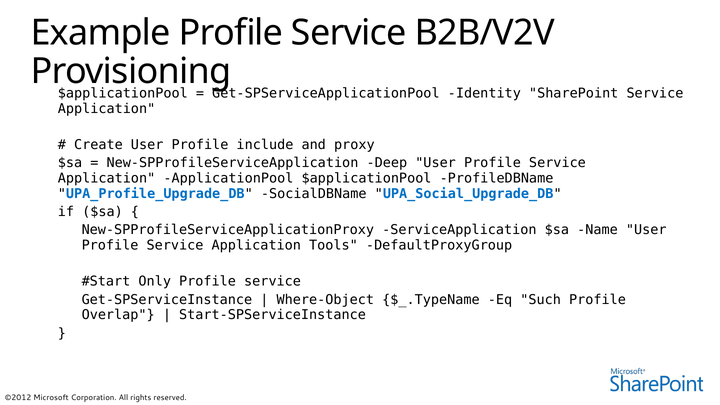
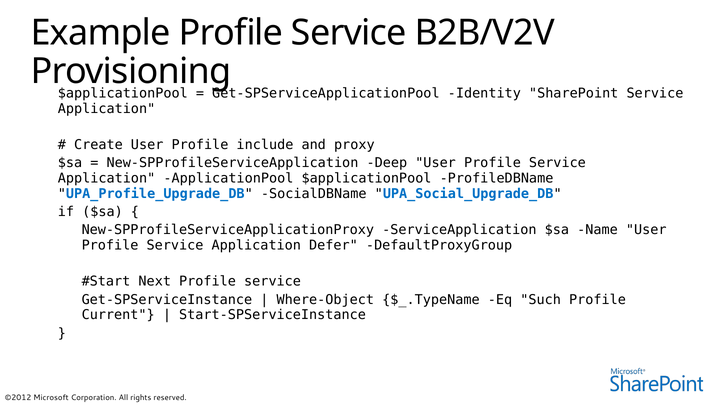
Tools: Tools -> Defer (333, 245)
Only: Only -> Next (155, 282)
Overlap: Overlap -> Current (118, 315)
